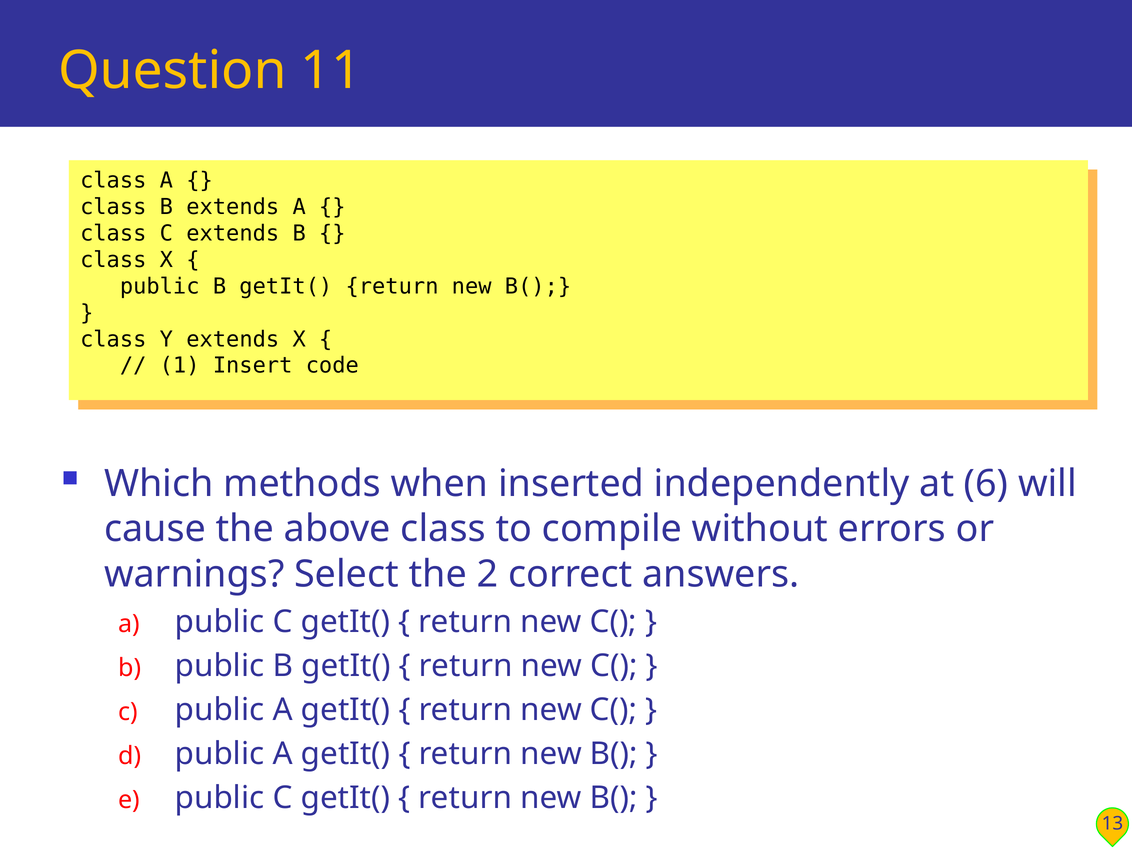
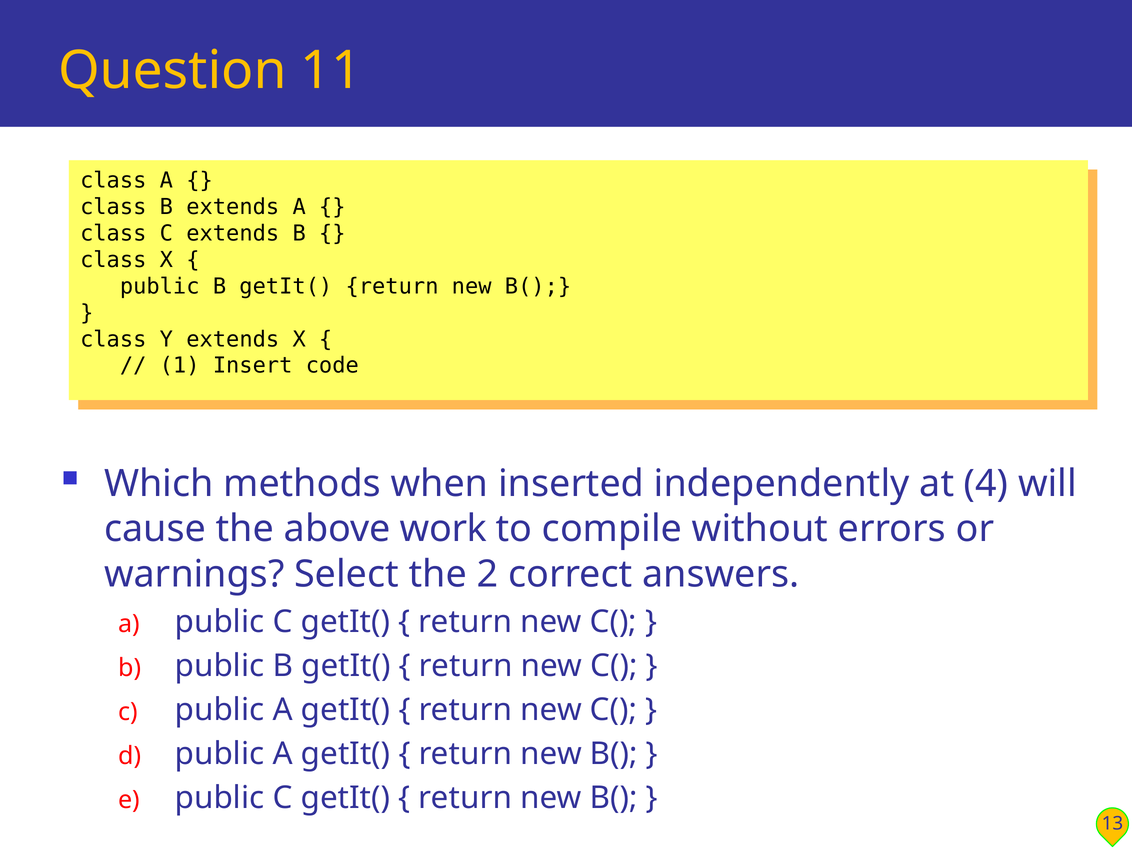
6: 6 -> 4 (986, 484)
above class: class -> work (443, 529)
